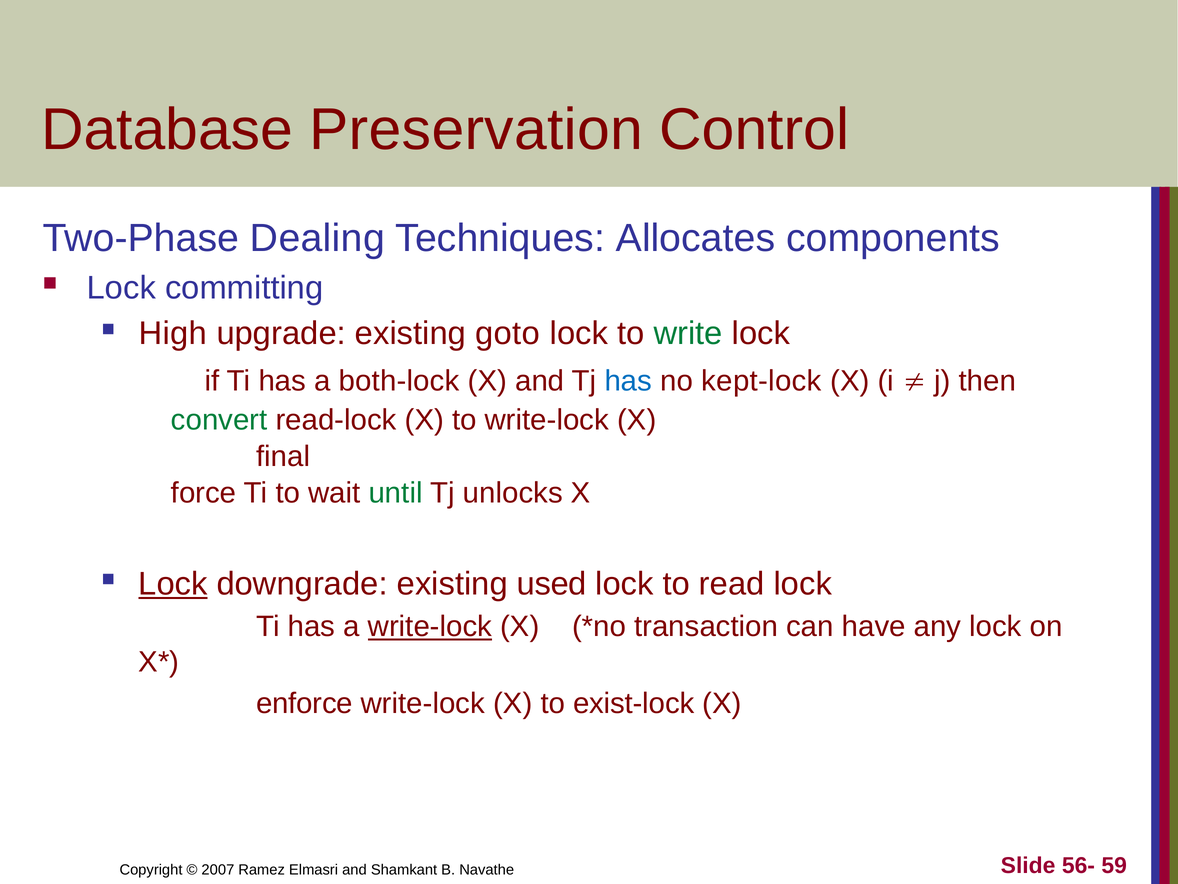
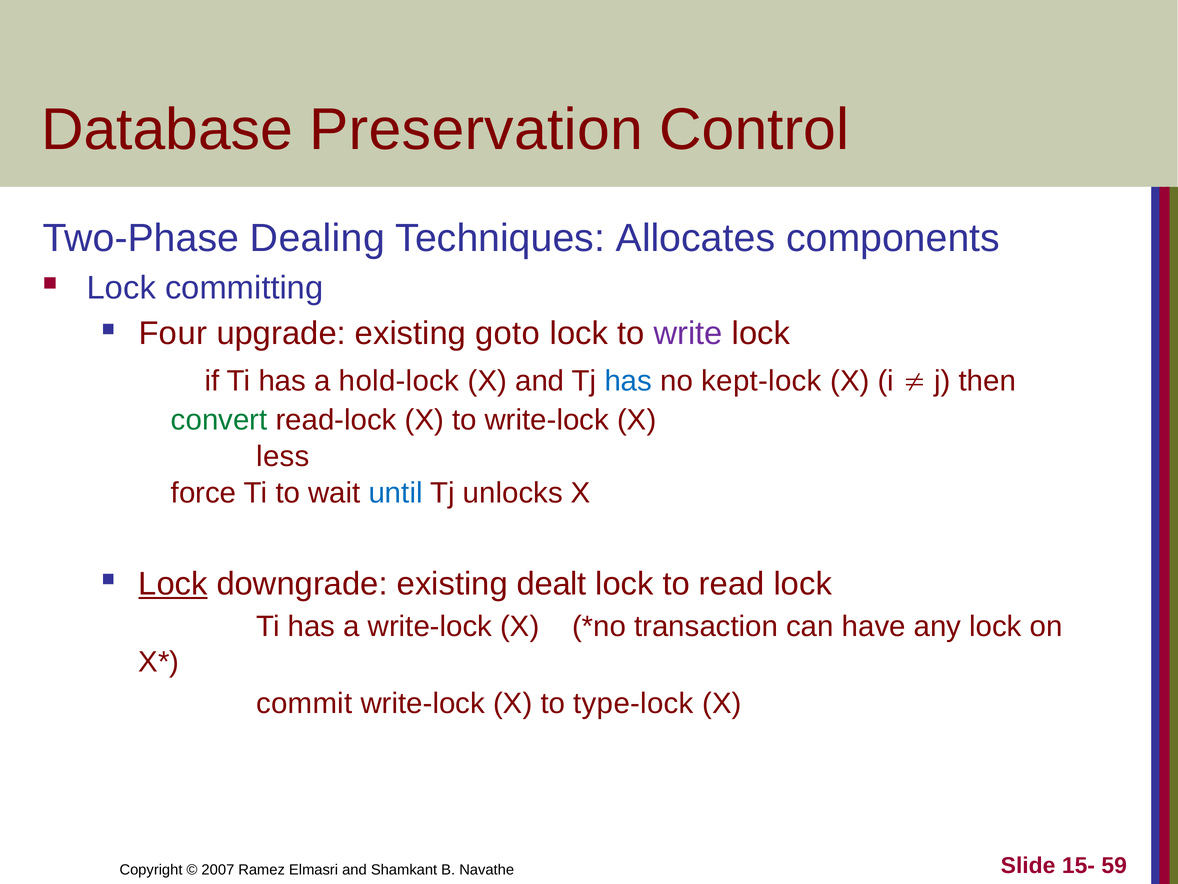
High: High -> Four (173, 333)
write colour: green -> purple (688, 333)
both-lock: both-lock -> hold-lock (399, 381)
final: final -> less (283, 456)
until colour: green -> blue (396, 493)
used: used -> dealt (552, 583)
write-lock underline: present -> none (430, 626)
enforce: enforce -> commit (304, 703)
exist-lock: exist-lock -> type-lock (634, 703)
56-: 56- -> 15- (1078, 865)
